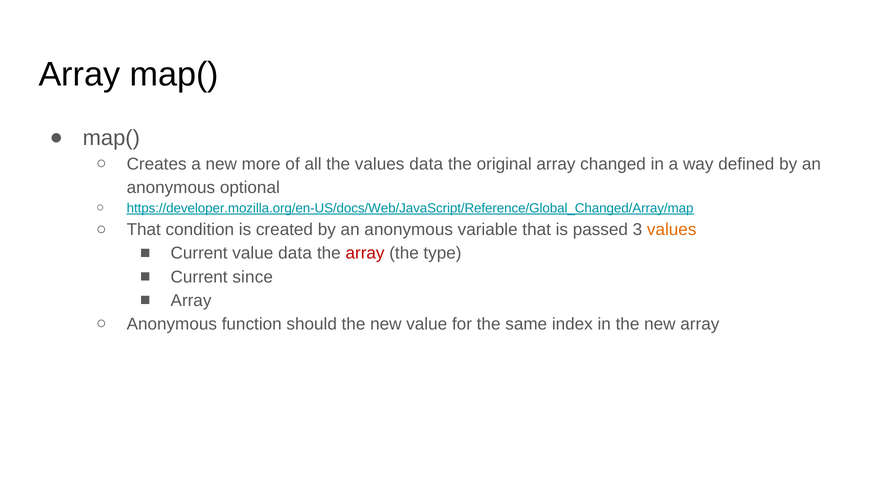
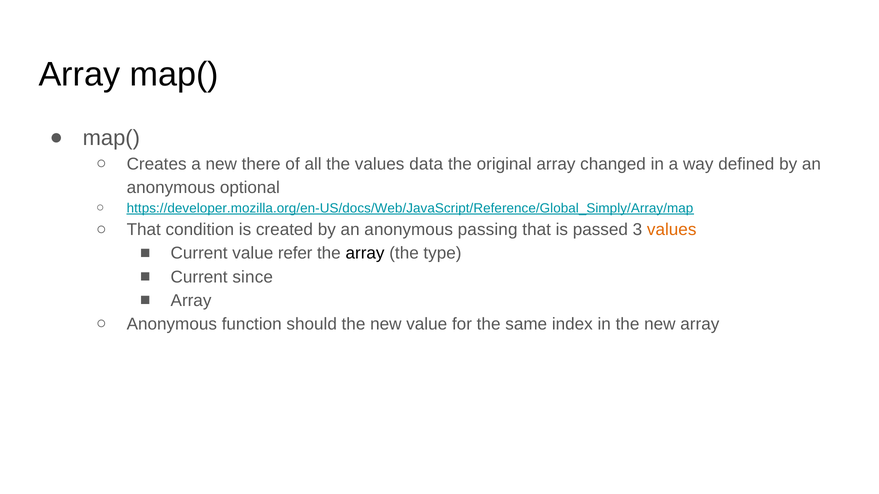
more: more -> there (261, 164)
https://developer.mozilla.org/en-US/docs/Web/JavaScript/Reference/Global_Changed/Array/map: https://developer.mozilla.org/en-US/docs/Web/JavaScript/Reference/Global_Changed/Array/map -> https://developer.mozilla.org/en-US/docs/Web/JavaScript/Reference/Global_Simply/Array/map (410, 208)
variable: variable -> passing (488, 230)
value data: data -> refer (295, 254)
array colour: red -> black (365, 254)
